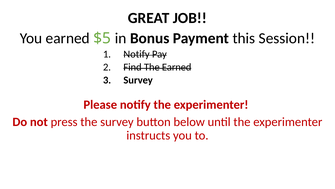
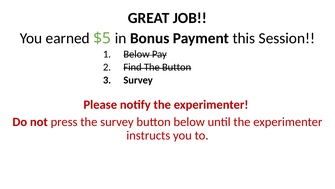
Notify: Notify -> Below (137, 54)
The Earned: Earned -> Button (177, 67)
